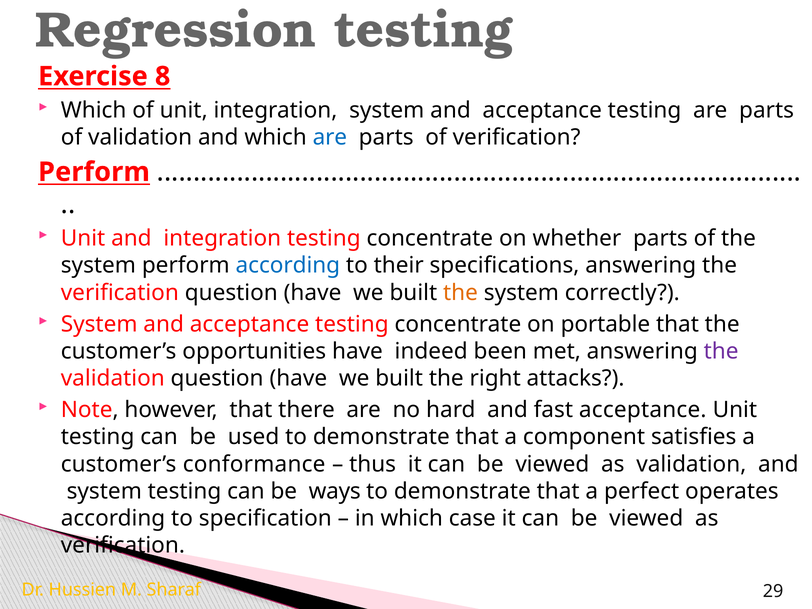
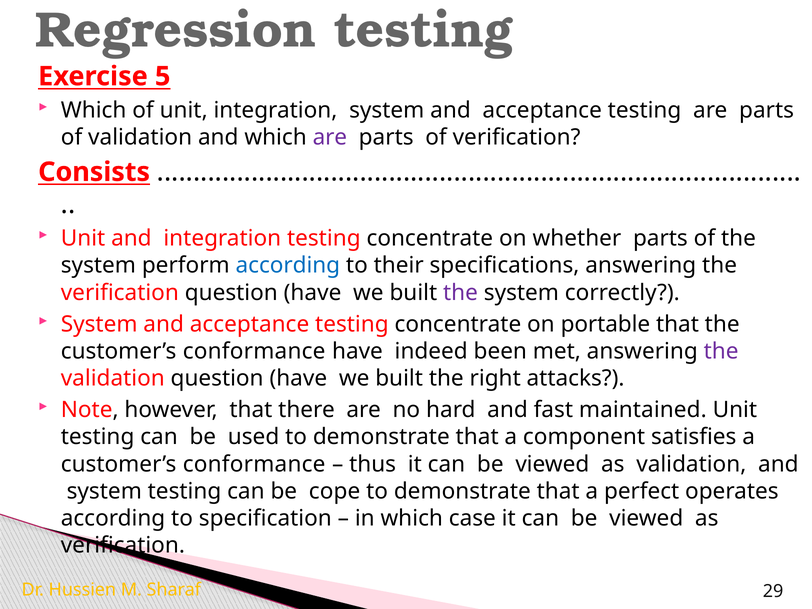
8: 8 -> 5 (163, 76)
are colour: blue -> purple (330, 137)
Perform: Perform -> Consists (94, 172)
the colour: orange -> purple (461, 293)
opportunities: opportunities -> conformance (254, 351)
fast acceptance: acceptance -> maintained (643, 410)
ways: ways -> cope (335, 491)
